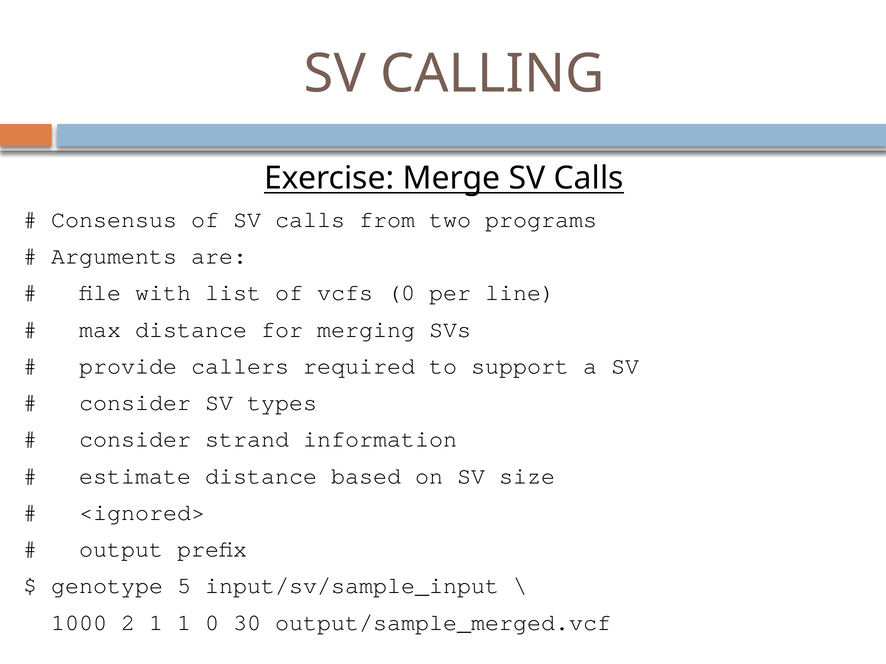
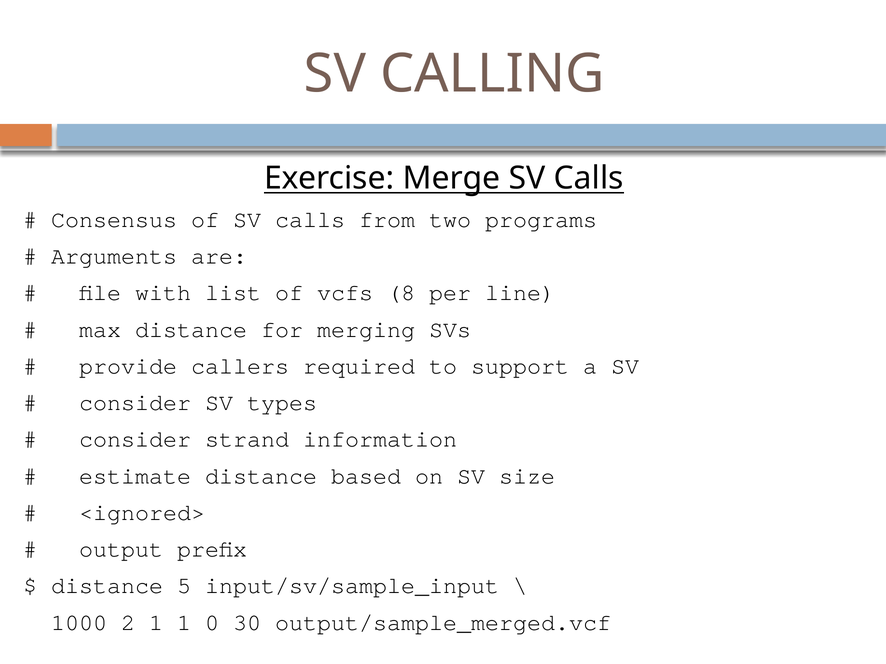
vcfs 0: 0 -> 8 (401, 293)
genotype: genotype -> distance (107, 586)
